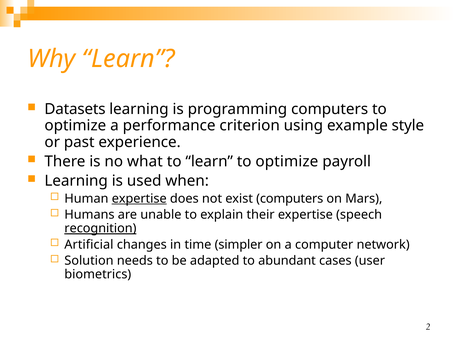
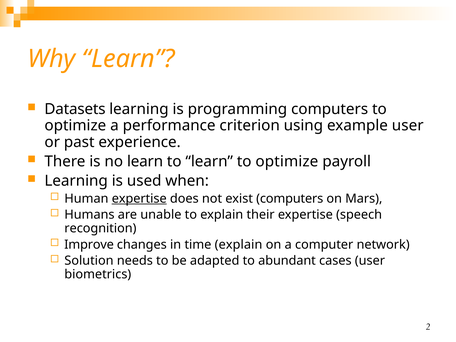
example style: style -> user (408, 126)
no what: what -> learn (145, 161)
recognition underline: present -> none (100, 228)
Artificial: Artificial -> Improve (89, 245)
time simpler: simpler -> explain (239, 245)
